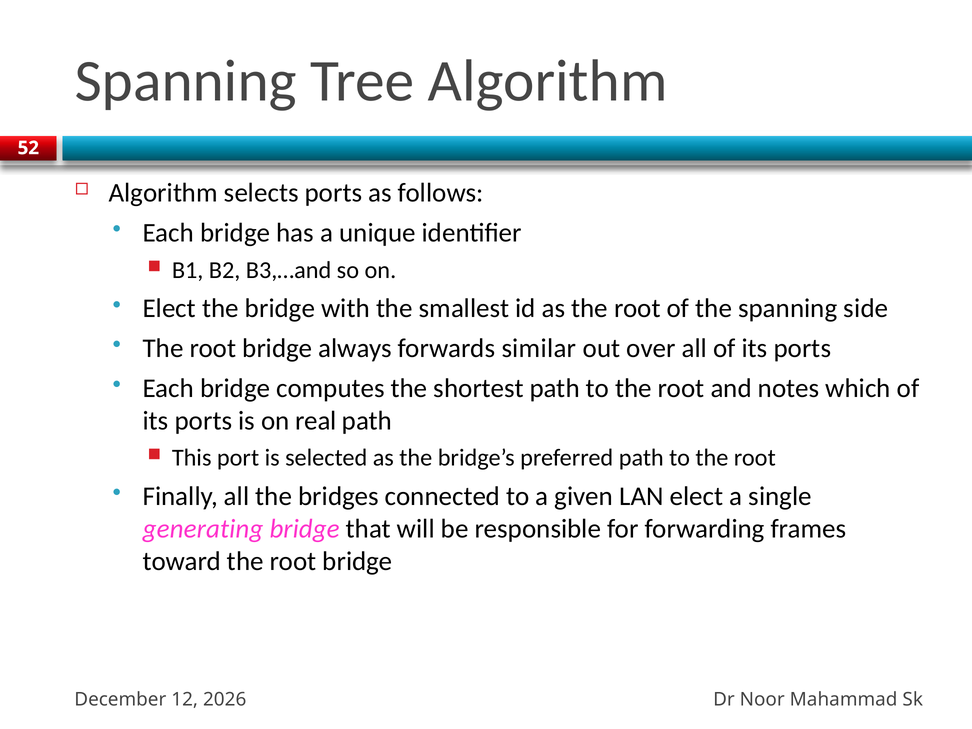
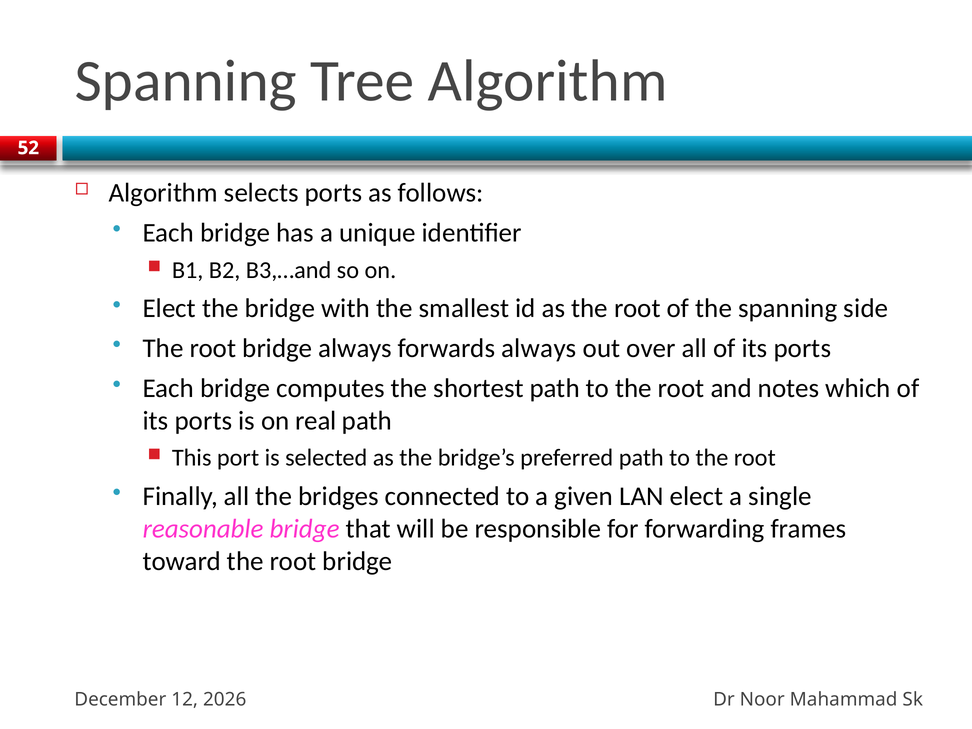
forwards similar: similar -> always (539, 348)
generating: generating -> reasonable (203, 529)
